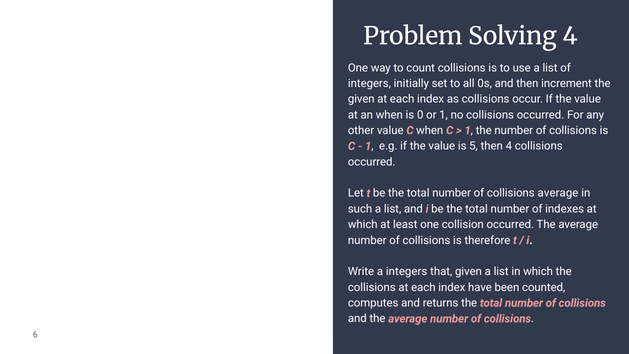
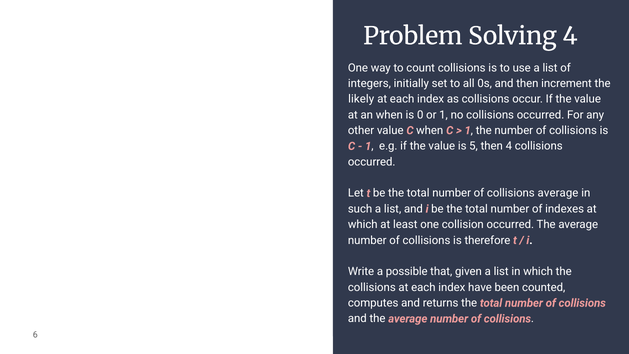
given: given -> likely (361, 99)
a integers: integers -> possible (407, 271)
